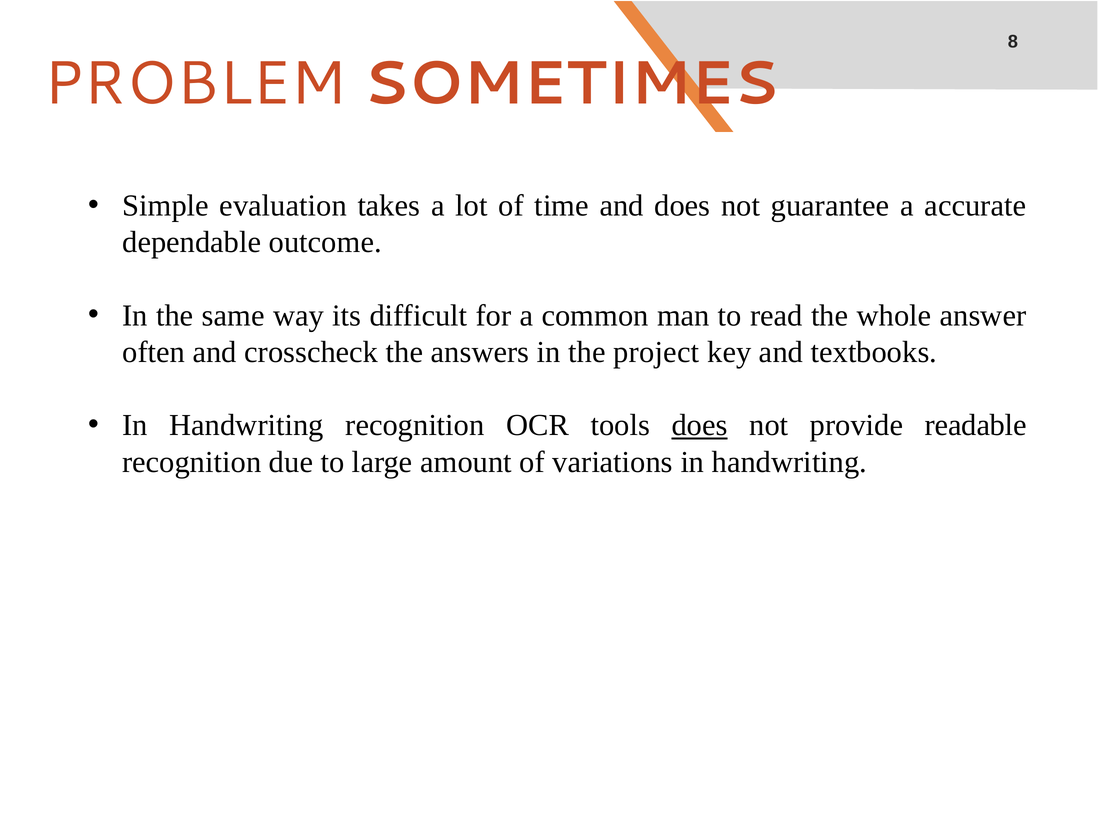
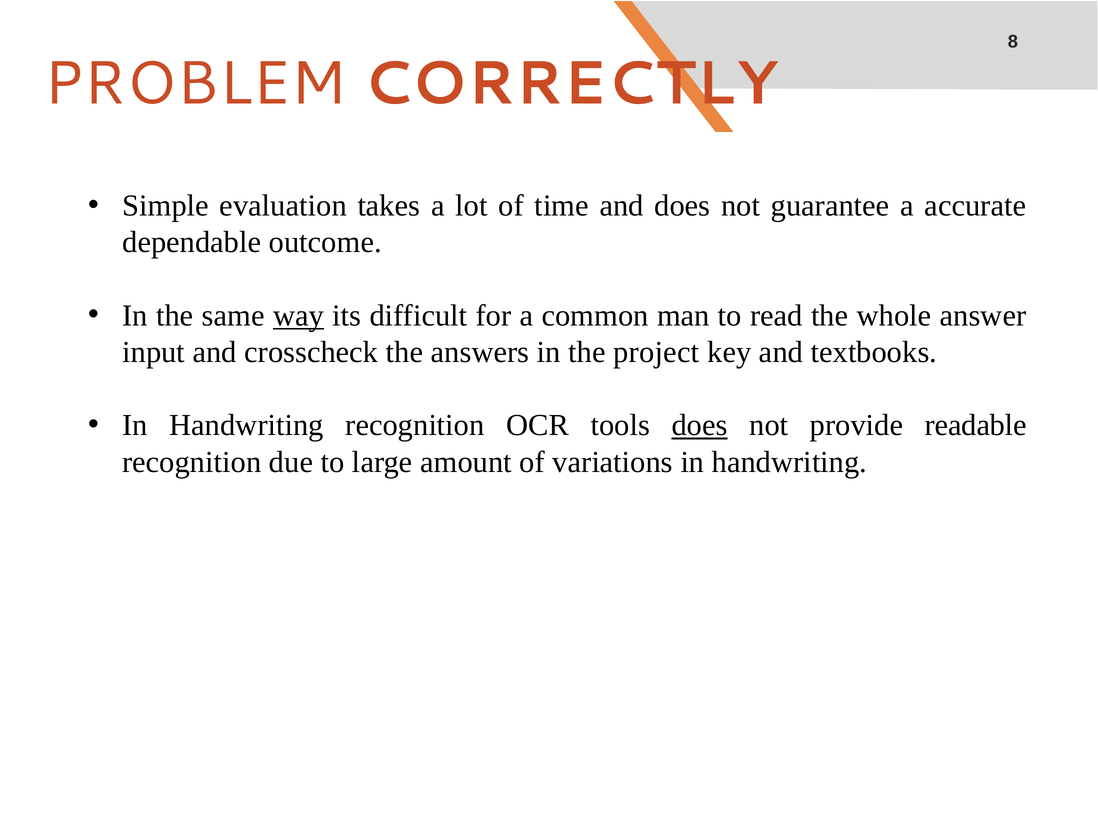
SOMETIMES: SOMETIMES -> CORRECTLY (571, 84)
way underline: none -> present (298, 316)
often: often -> input (154, 352)
